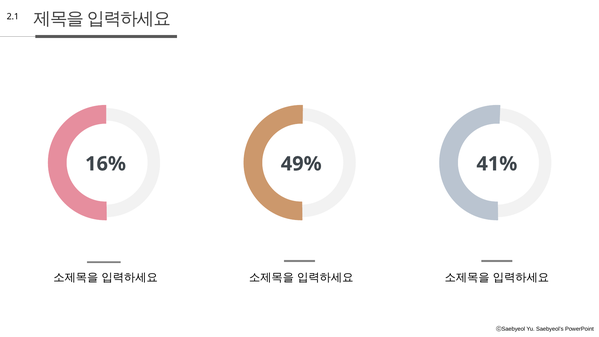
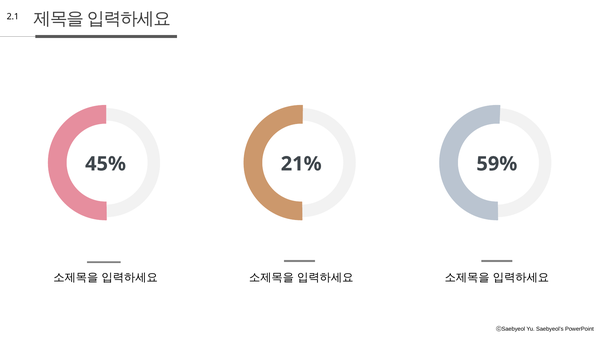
16%: 16% -> 45% (106, 164)
49%: 49% -> 21% (301, 164)
41%: 41% -> 59% (497, 164)
